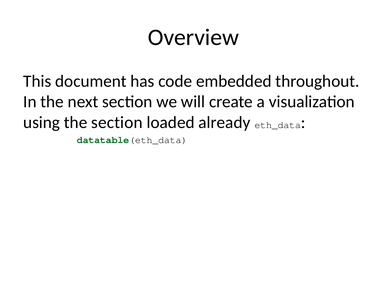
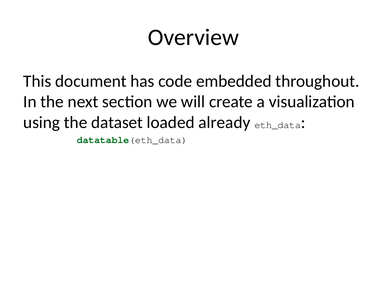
the section: section -> dataset (117, 122)
